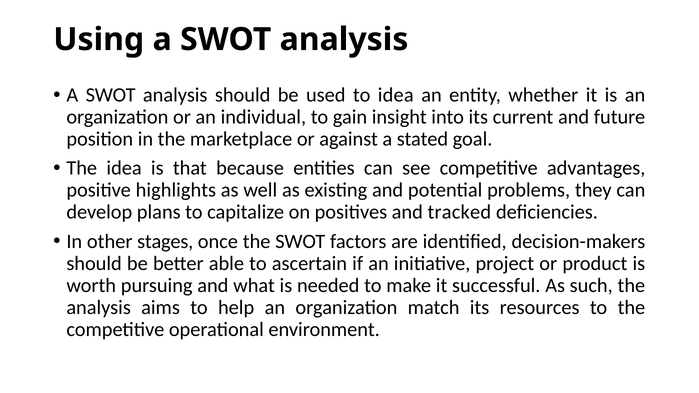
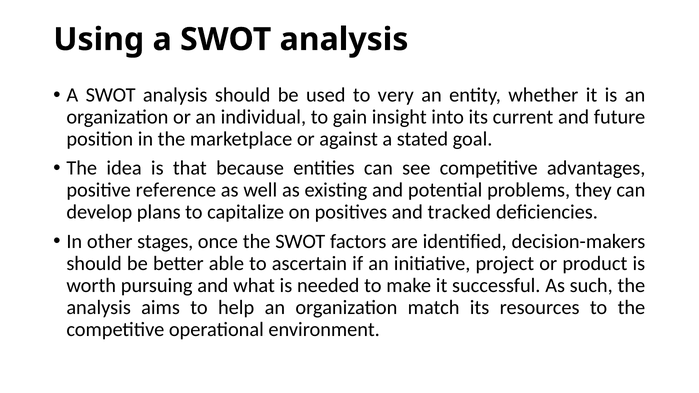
to idea: idea -> very (396, 95)
highlights: highlights -> reference (176, 190)
